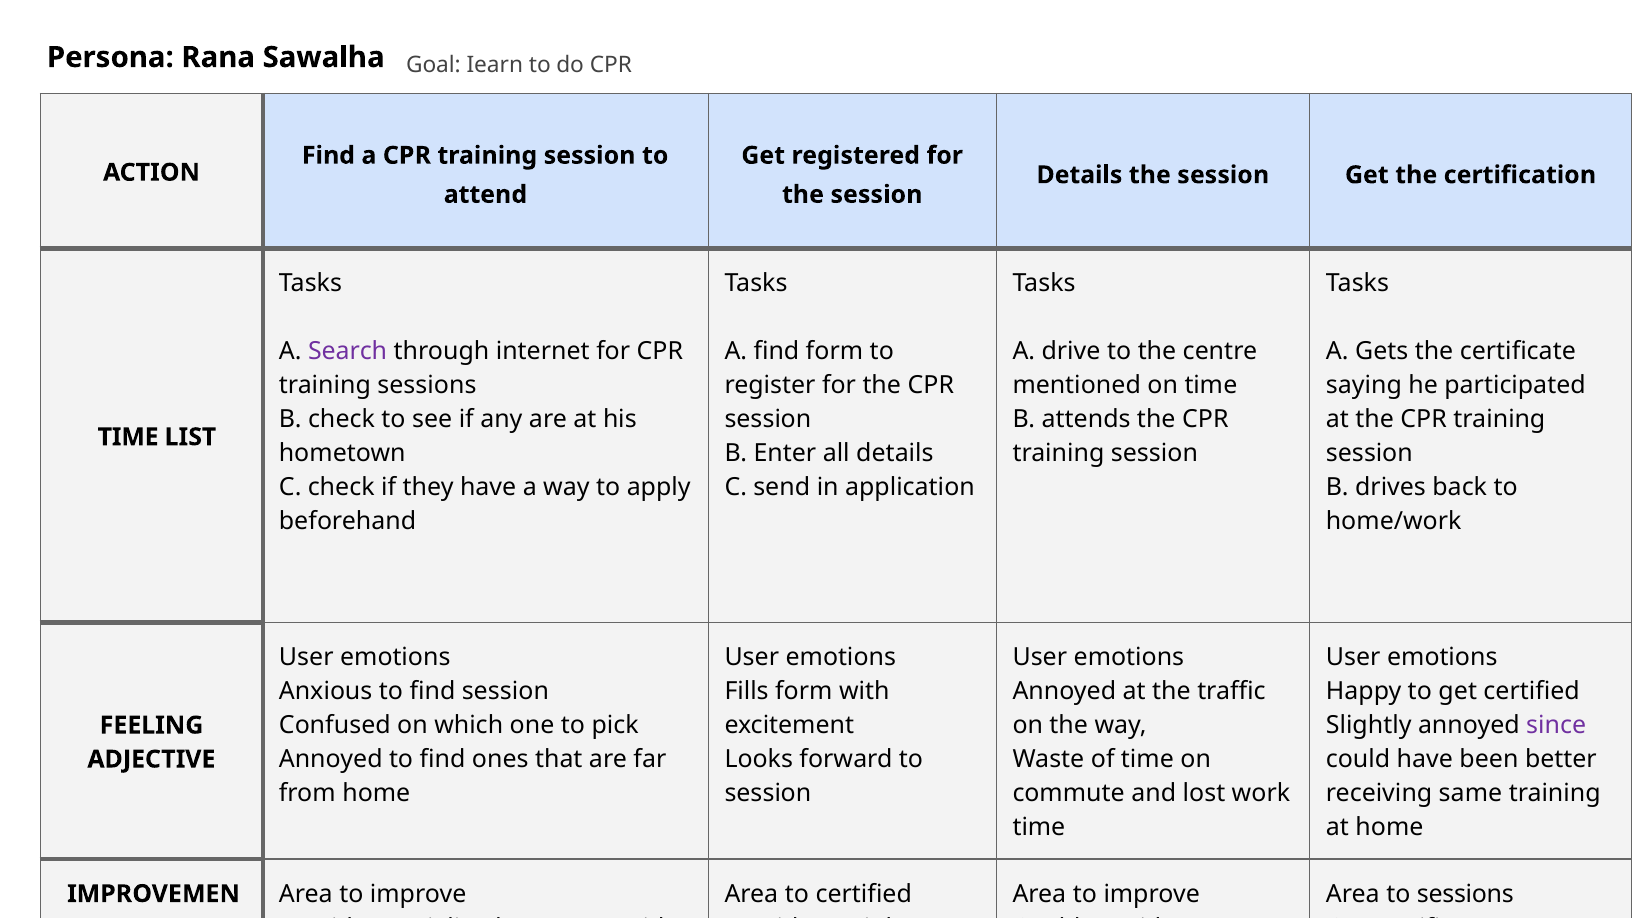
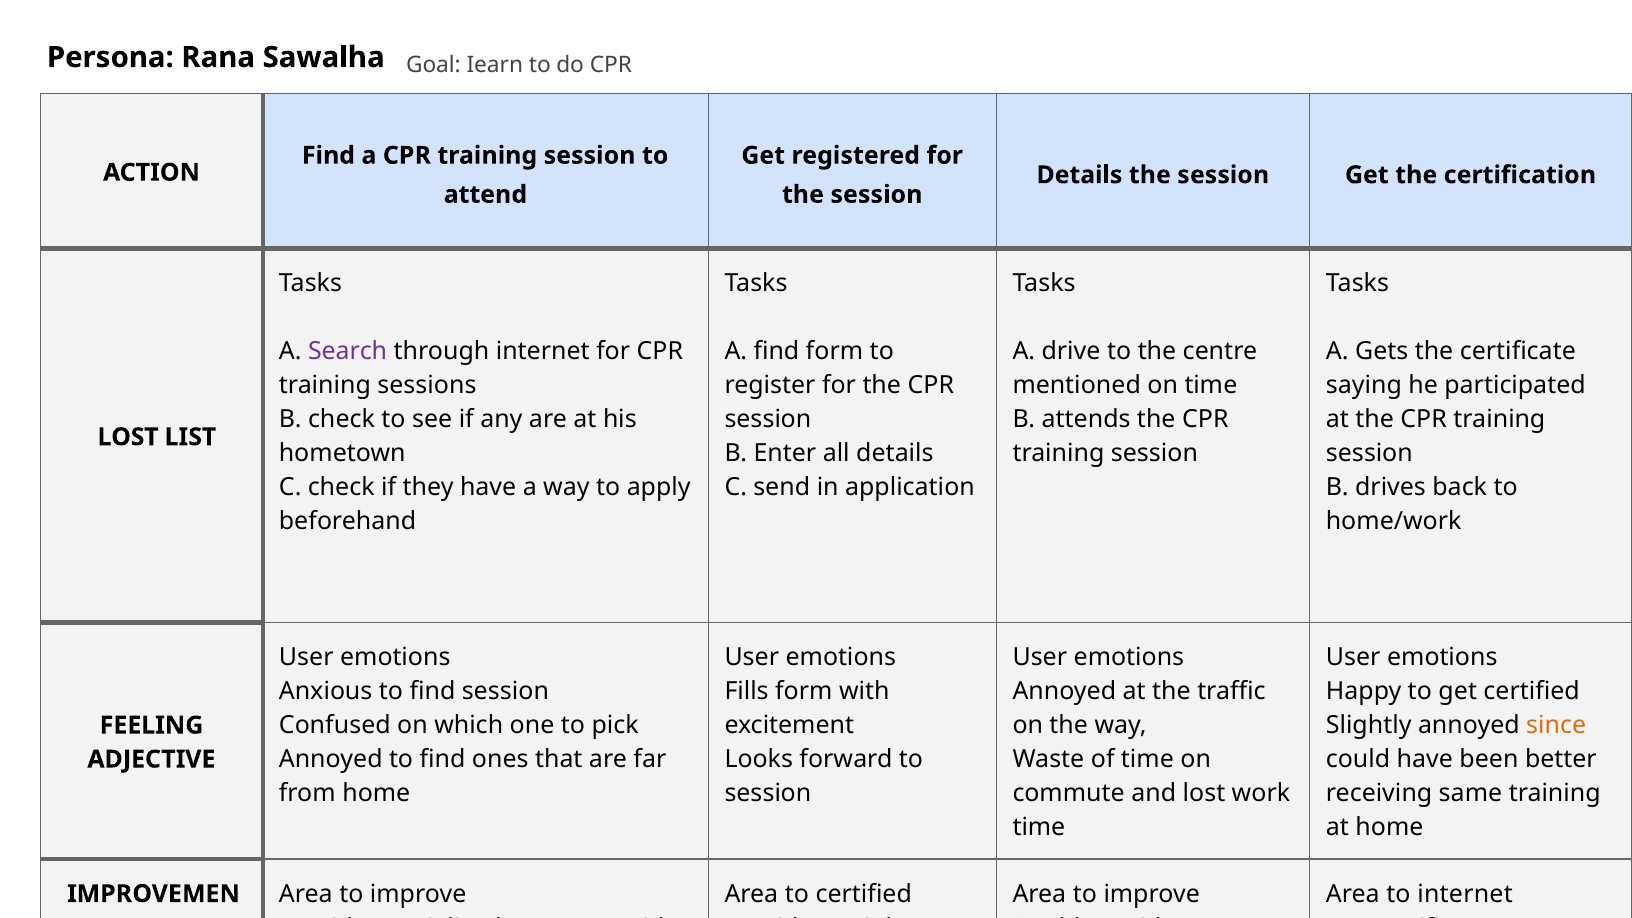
TIME: TIME -> LOST (128, 437)
since colour: purple -> orange (1556, 725)
to sessions: sessions -> internet (1465, 894)
